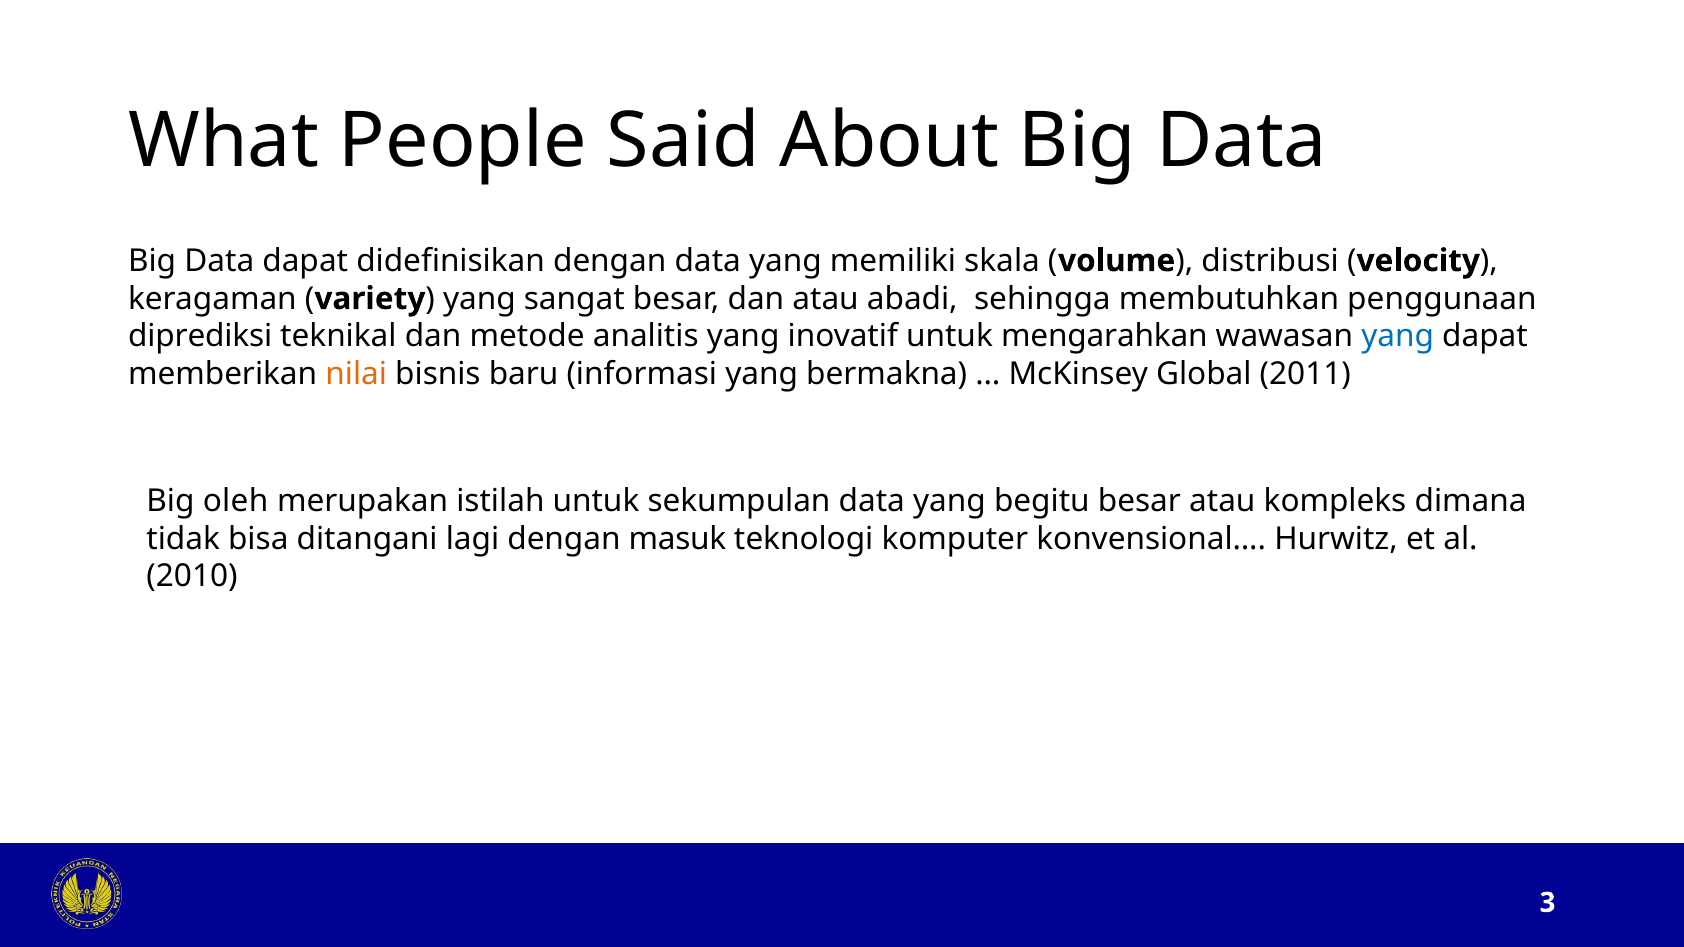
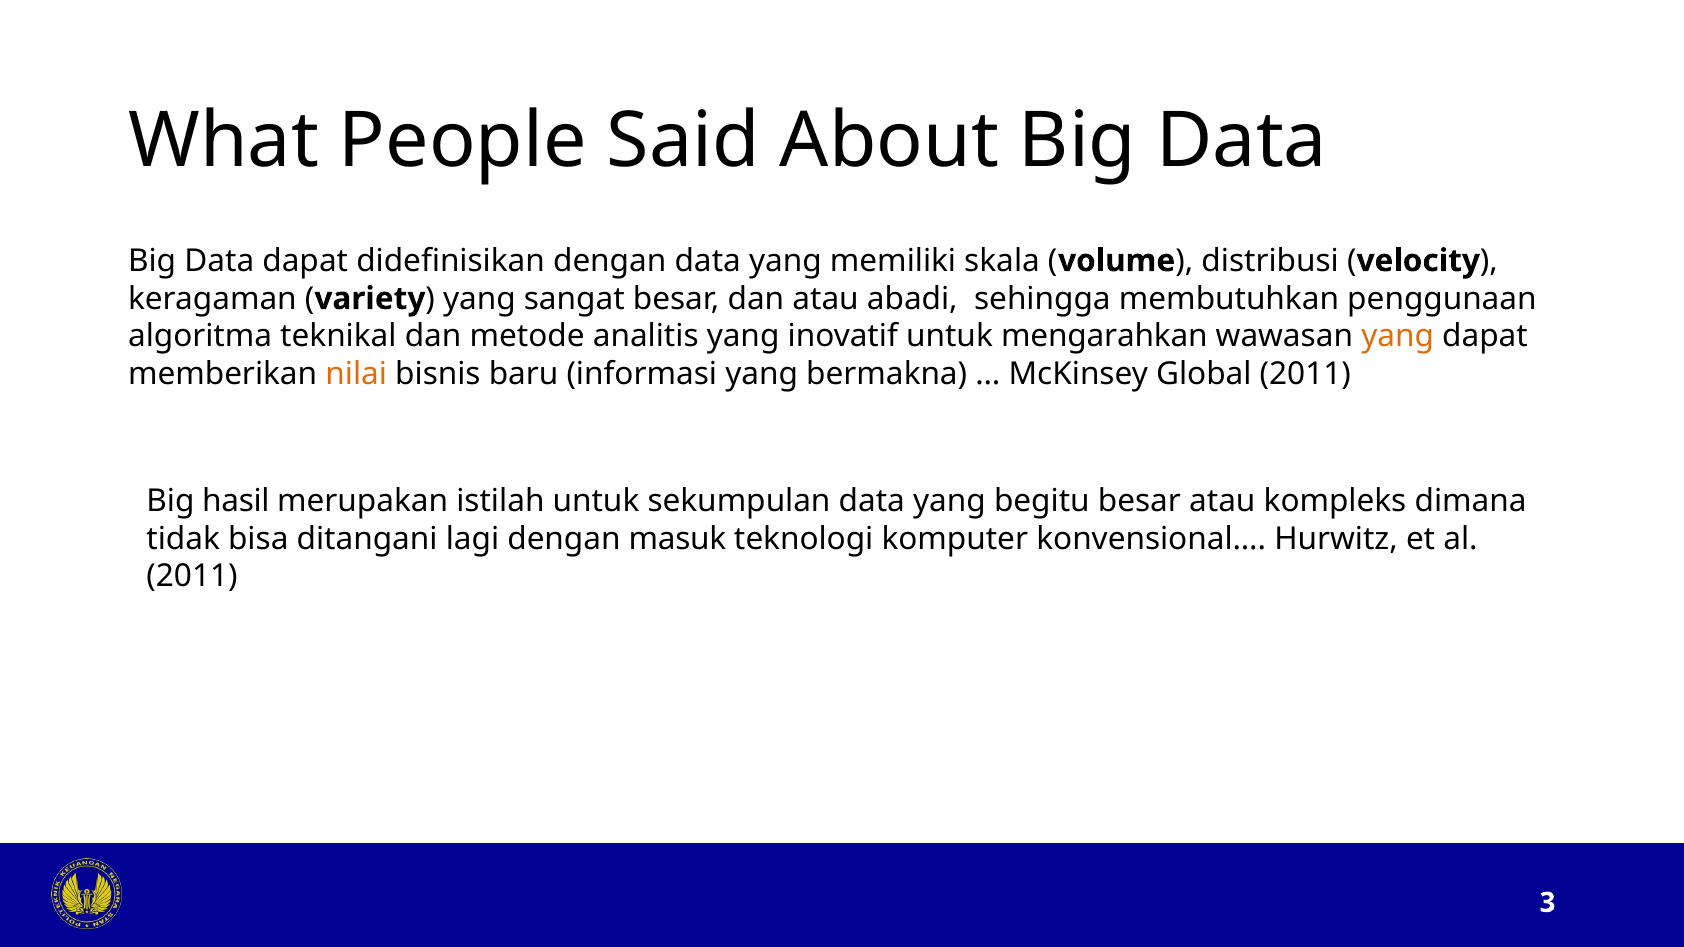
diprediksi: diprediksi -> algoritma (200, 337)
yang colour: blue -> orange (1398, 337)
oleh: oleh -> hasil (236, 501)
2010: 2010 -> 2011 (192, 577)
